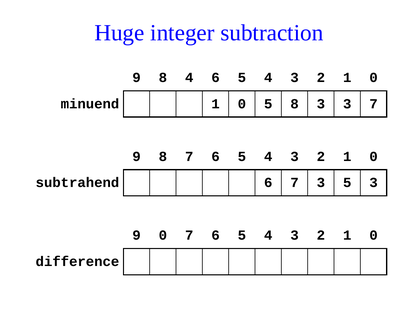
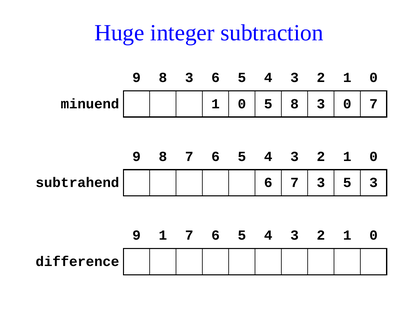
9 8 4: 4 -> 3 (189, 78)
3 3: 3 -> 0 (347, 104)
9 0: 0 -> 1 (163, 236)
